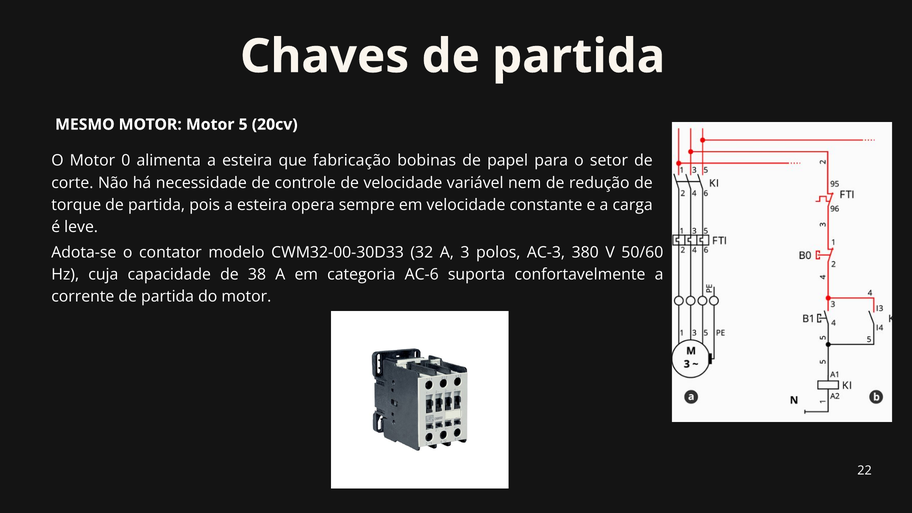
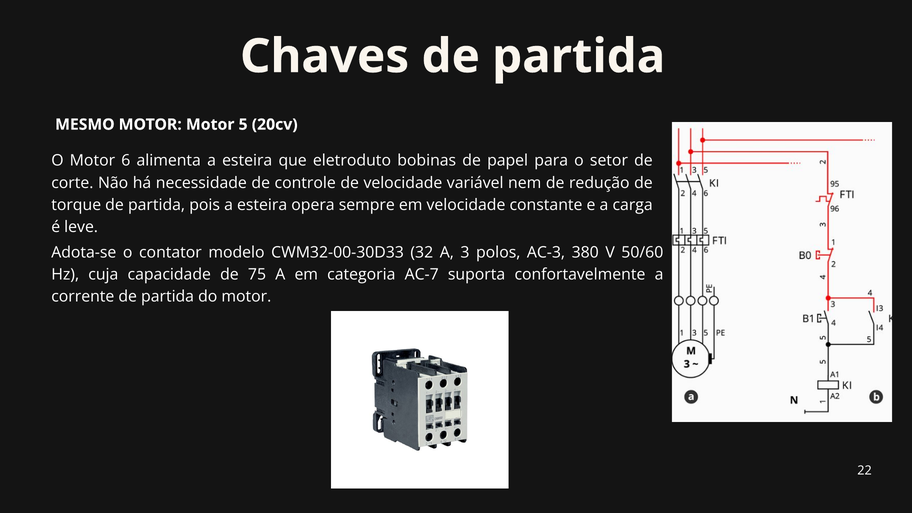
0: 0 -> 6 (126, 161)
fabricação: fabricação -> eletroduto (352, 161)
38: 38 -> 75 (257, 275)
AC-6: AC-6 -> AC-7 (422, 275)
